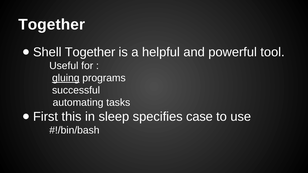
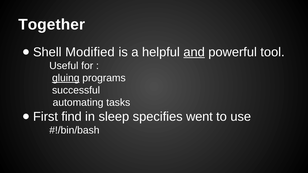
Together: Together -> Modified (90, 52)
and underline: none -> present (194, 52)
this: this -> find (72, 117)
case: case -> went (199, 117)
